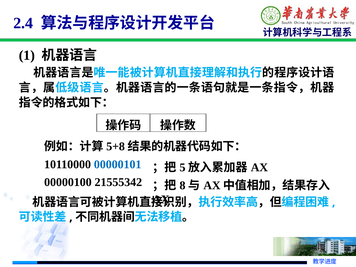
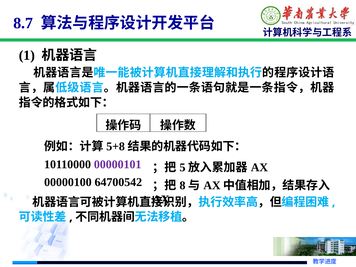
2.4: 2.4 -> 8.7 (23, 23)
00000101 colour: blue -> purple (118, 164)
21555342: 21555342 -> 64700542 (118, 182)
